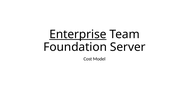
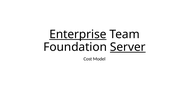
Server underline: none -> present (128, 47)
